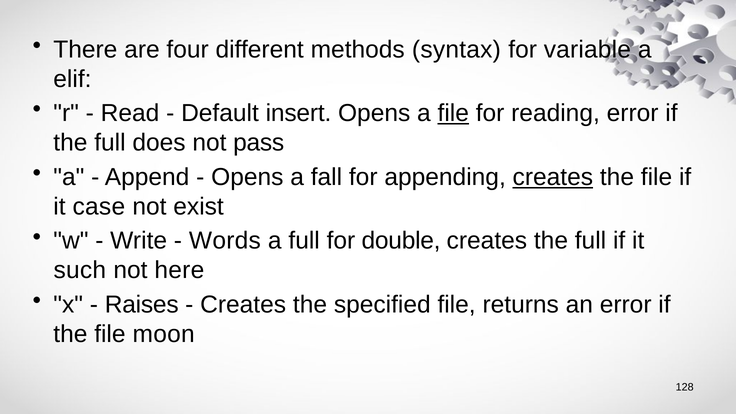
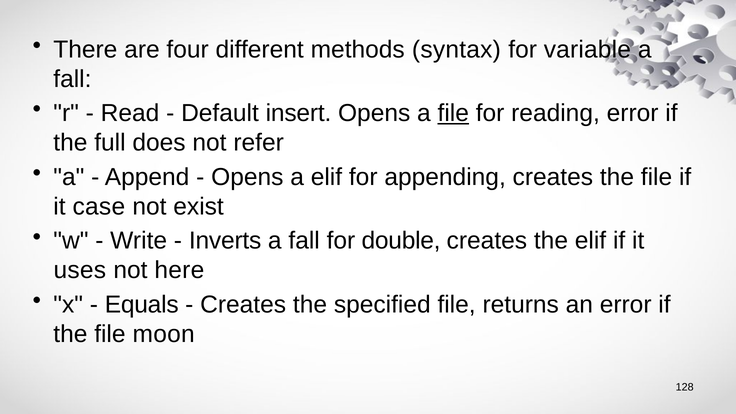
elif: elif -> fall (72, 79)
pass: pass -> refer (259, 143)
a fall: fall -> elif (326, 177)
creates underline: present -> none (553, 177)
Words: Words -> Inverts (225, 241)
full: full -> fall (304, 241)
creates the full: full -> elif (590, 241)
such: such -> uses (80, 270)
Raises: Raises -> Equals (142, 305)
